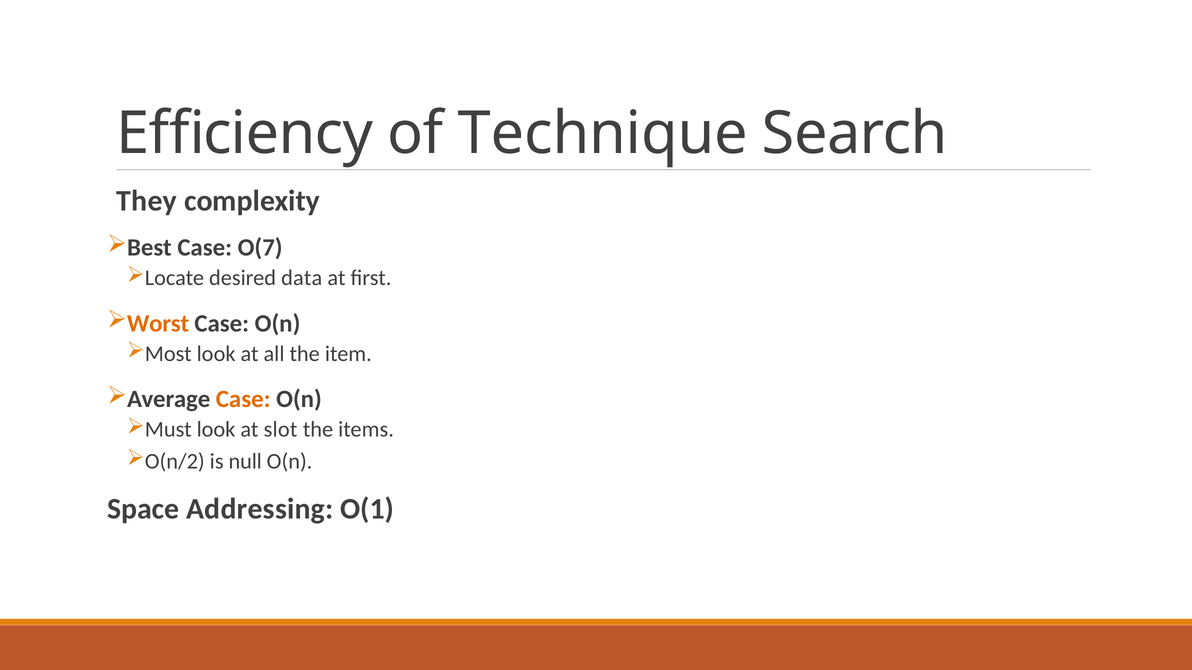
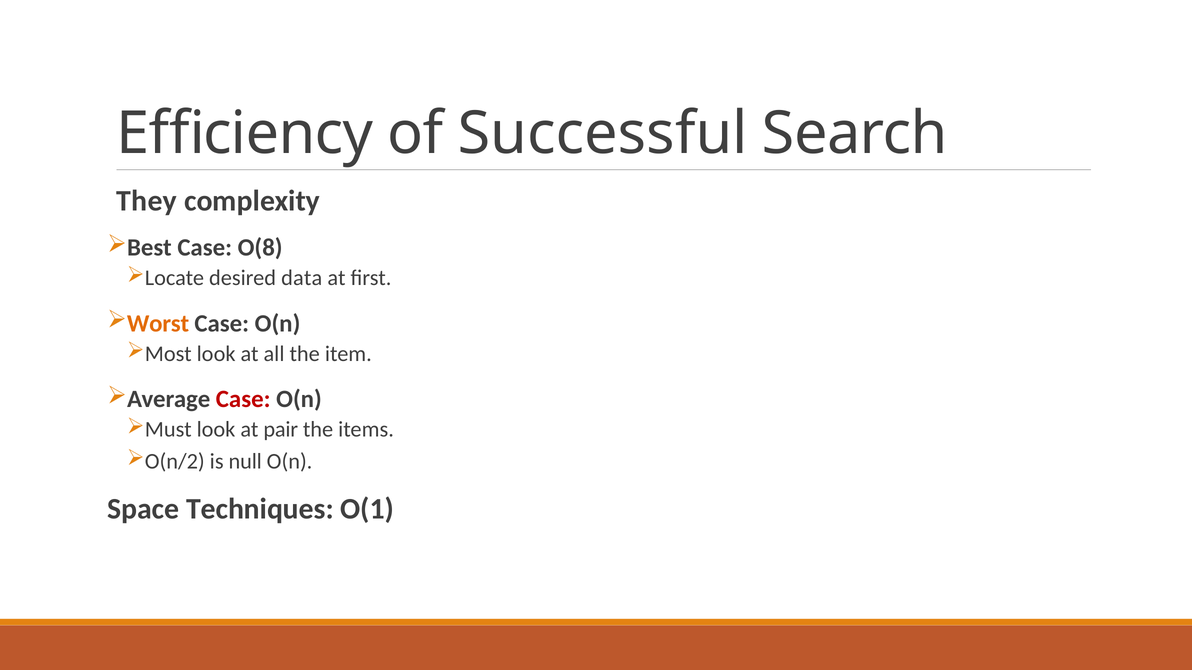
Technique: Technique -> Successful (603, 134)
O(7: O(7 -> O(8 (260, 248)
Case colour: orange -> red (243, 399)
slot: slot -> pair (281, 430)
Addressing: Addressing -> Techniques (260, 509)
